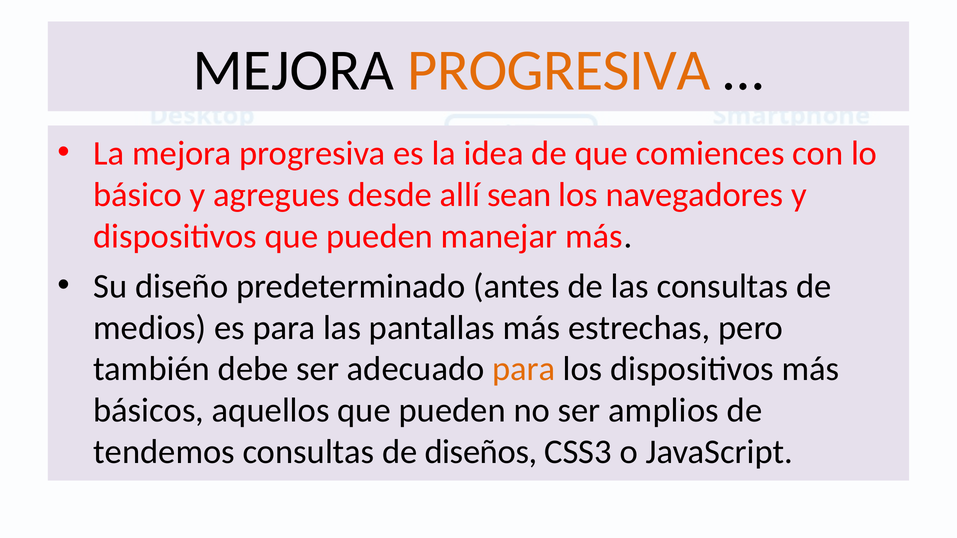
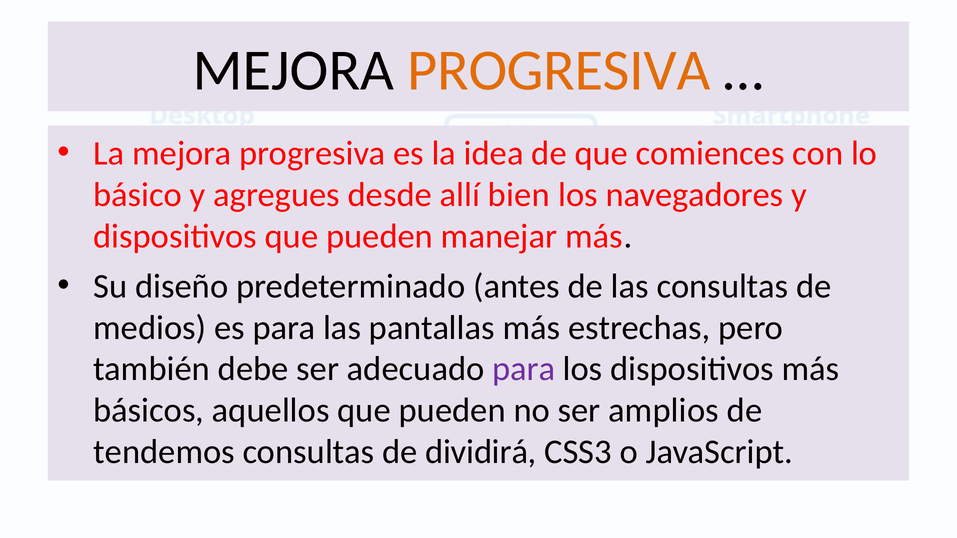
sean: sean -> bien (519, 195)
para colour: orange -> purple (524, 369)
diseños: diseños -> dividirá (481, 452)
